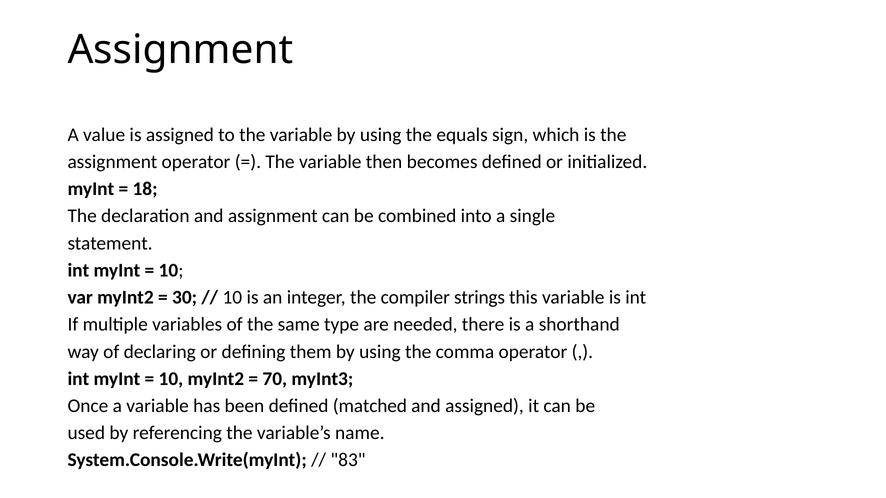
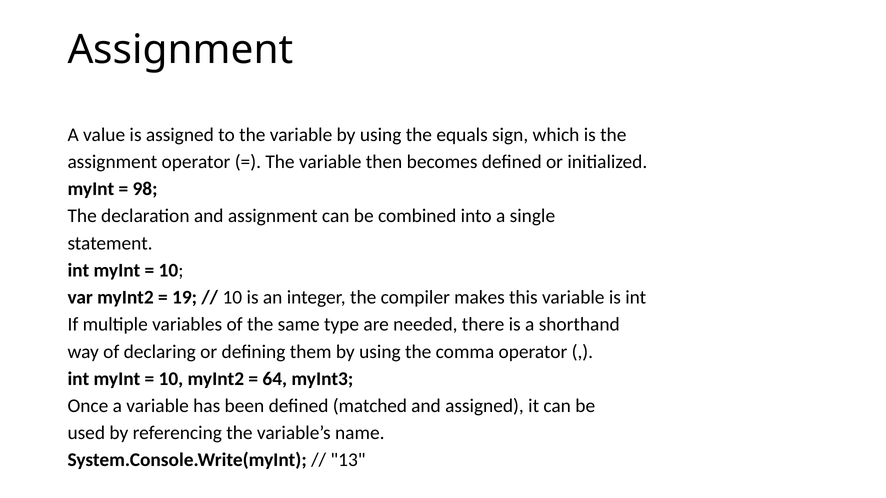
18: 18 -> 98 (145, 189)
30: 30 -> 19 (185, 298)
strings: strings -> makes (479, 298)
70: 70 -> 64 (275, 379)
83: 83 -> 13 (348, 460)
